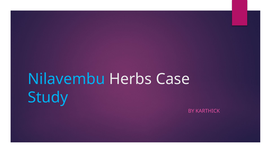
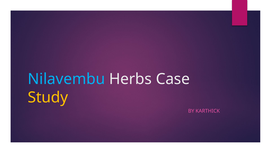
Study colour: light blue -> yellow (48, 97)
